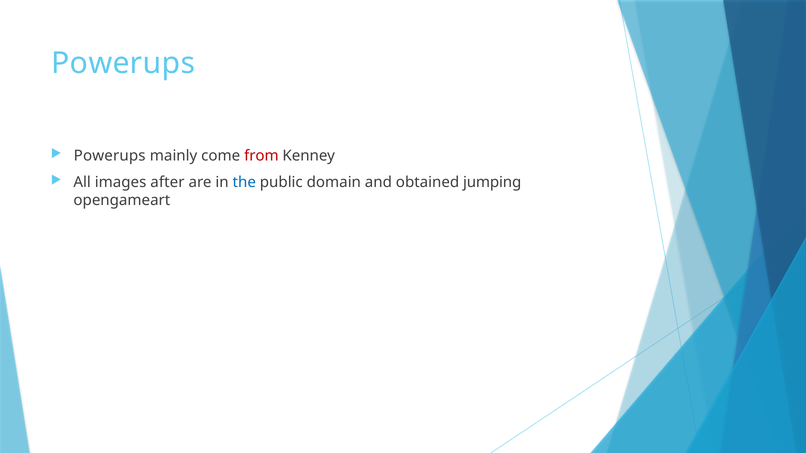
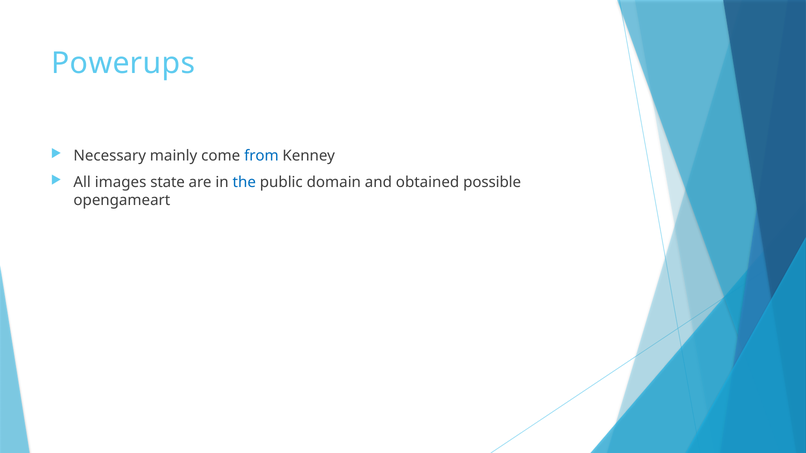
Powerups: Powerups -> Necessary (110, 156)
from colour: red -> blue (261, 156)
after: after -> state (168, 183)
jumping: jumping -> possible (492, 183)
